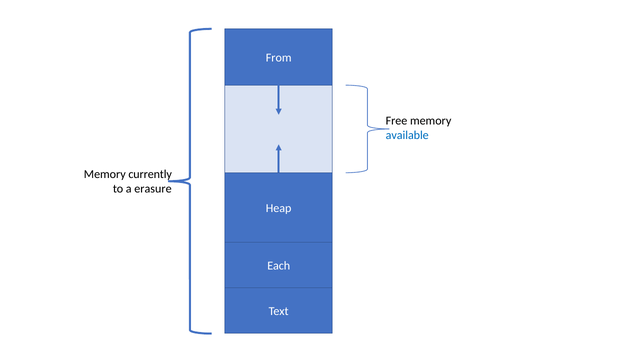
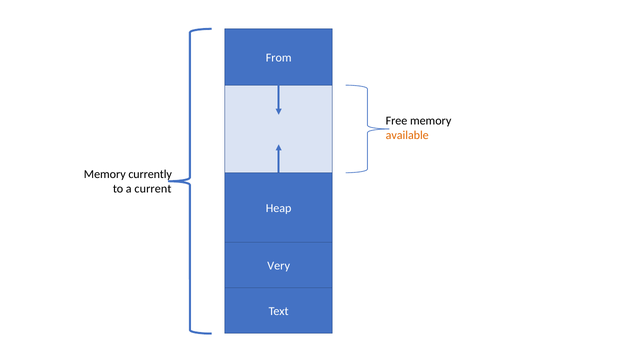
available colour: blue -> orange (407, 135)
erasure: erasure -> current (153, 189)
Each: Each -> Very (279, 266)
